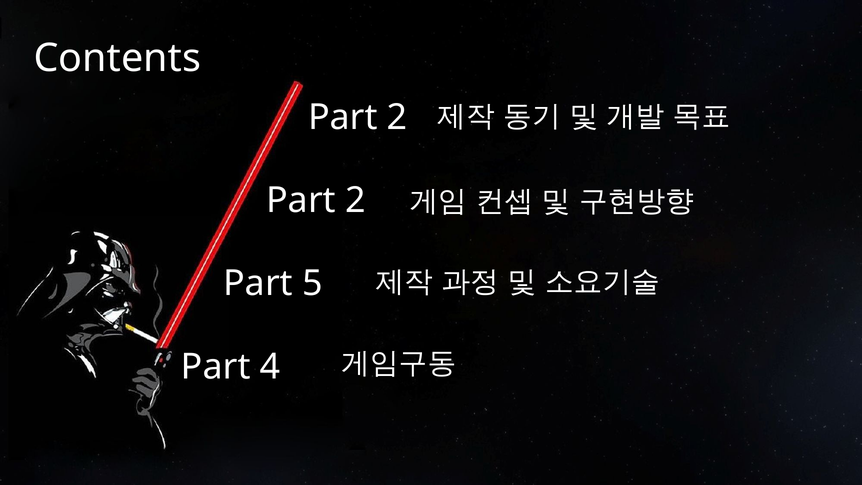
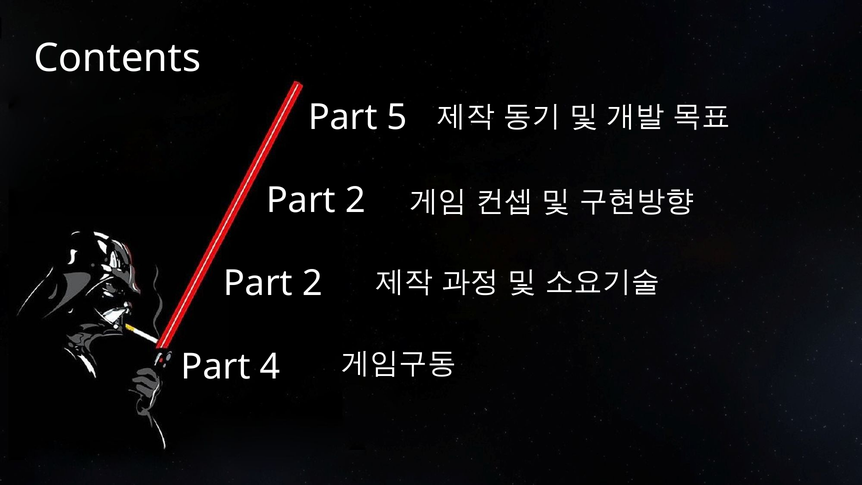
2: 2 -> 5 (397, 117)
5: 5 -> 2 (312, 283)
